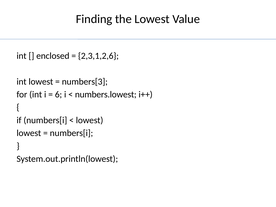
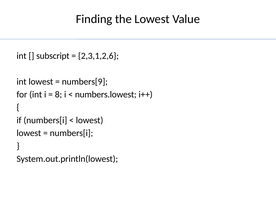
enclosed: enclosed -> subscript (53, 56)
numbers[3: numbers[3 -> numbers[9 (85, 82)
6: 6 -> 8 (59, 94)
